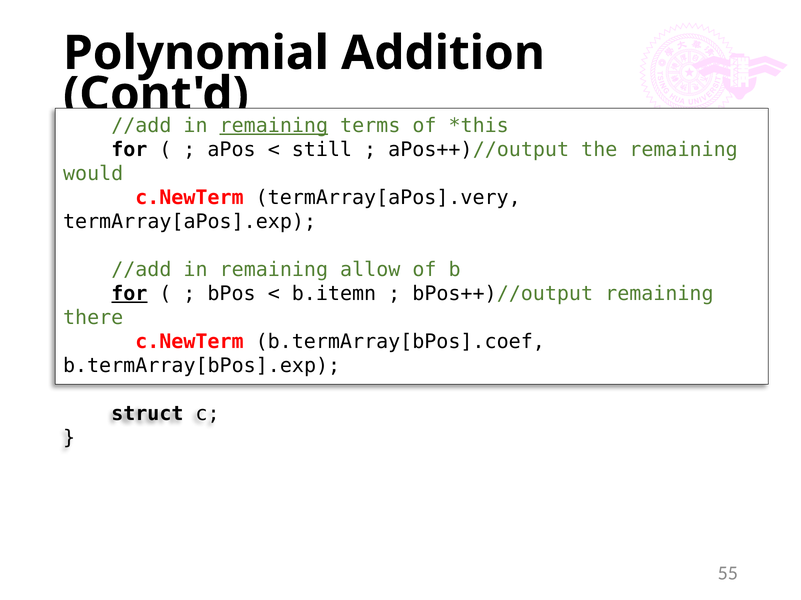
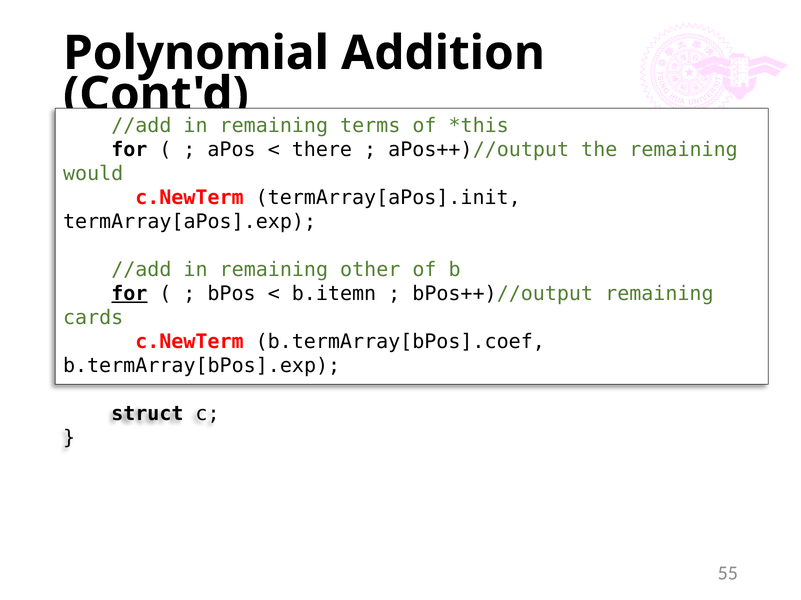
remaining underline: present -> none (274, 126)
still: still -> there (322, 150)
termArray[aPos].very: termArray[aPos].very -> termArray[aPos].init (388, 198)
allow: allow -> other (370, 270)
there: there -> cards (93, 318)
